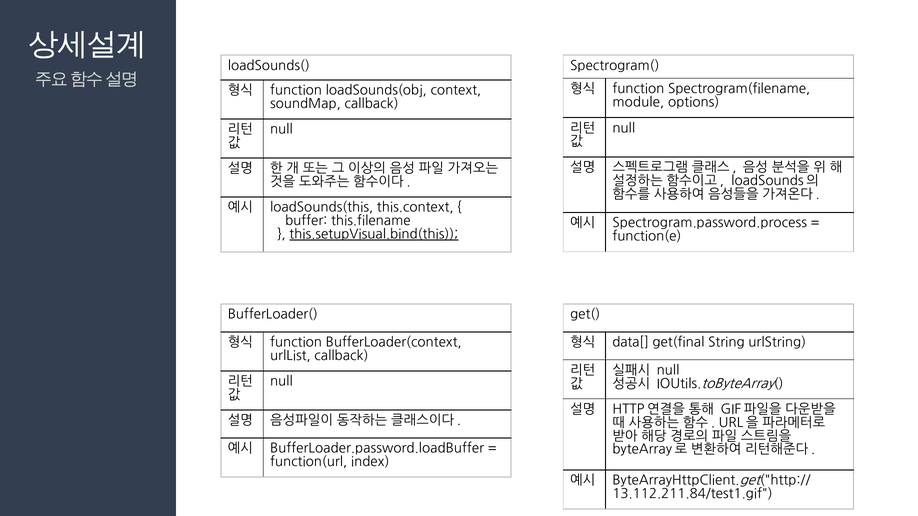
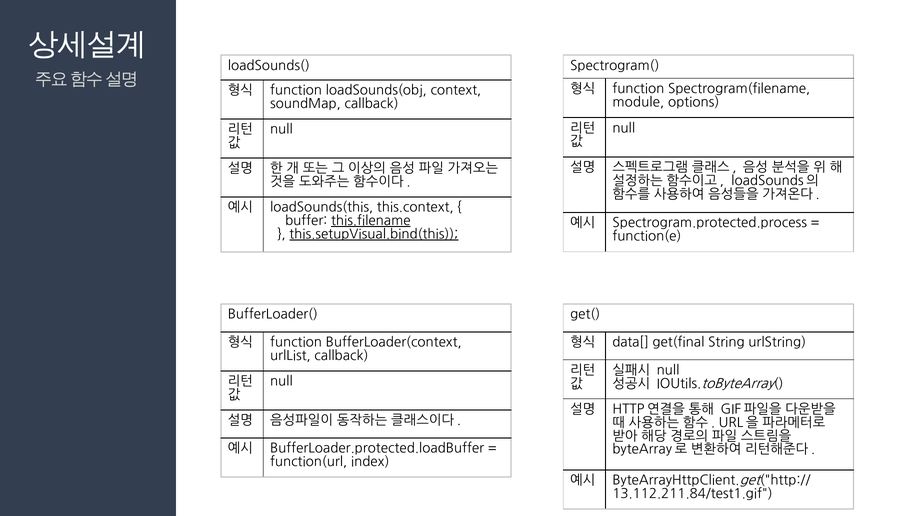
this.filename underline: none -> present (371, 221)
Spectrogram.password.process: Spectrogram.password.process -> Spectrogram.protected.process (710, 223)
BufferLoader.password.loadBuffer: BufferLoader.password.loadBuffer -> BufferLoader.protected.loadBuffer (377, 449)
